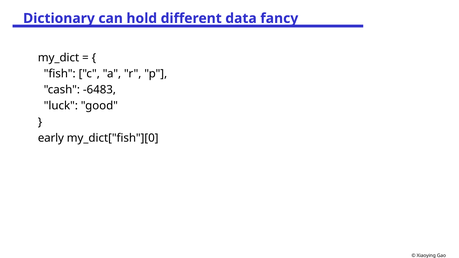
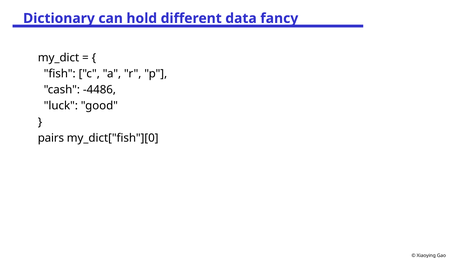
-6483: -6483 -> -4486 (99, 90)
early: early -> pairs (51, 138)
